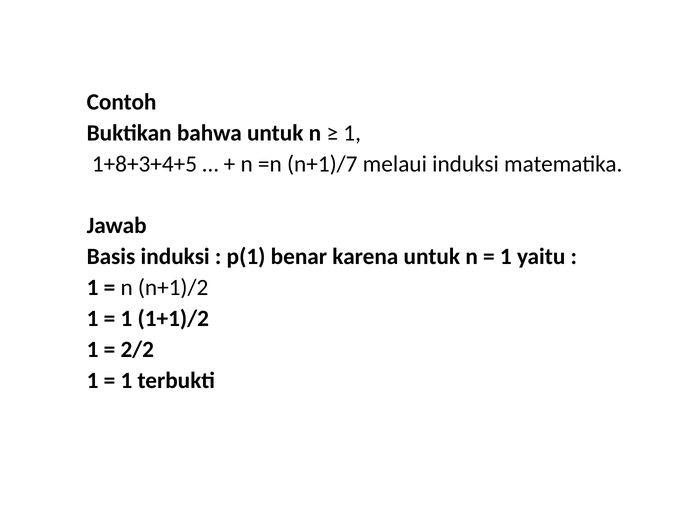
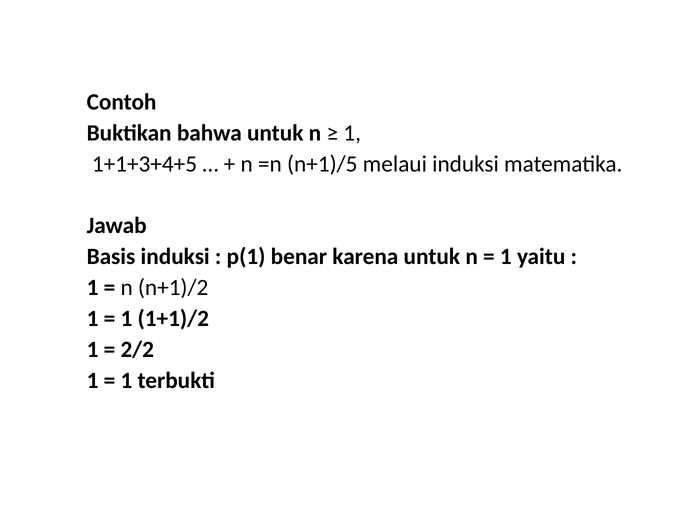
1+8+3+4+5: 1+8+3+4+5 -> 1+1+3+4+5 (144, 164)
n+1)/7: n+1)/7 -> n+1)/5 (322, 164)
